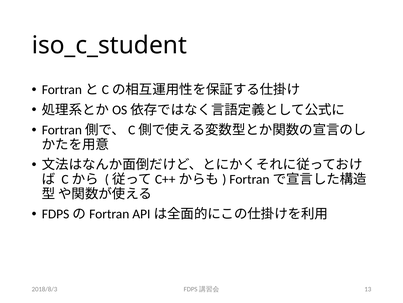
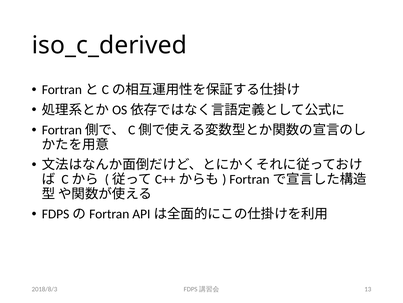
iso_c_student: iso_c_student -> iso_c_derived (109, 45)
